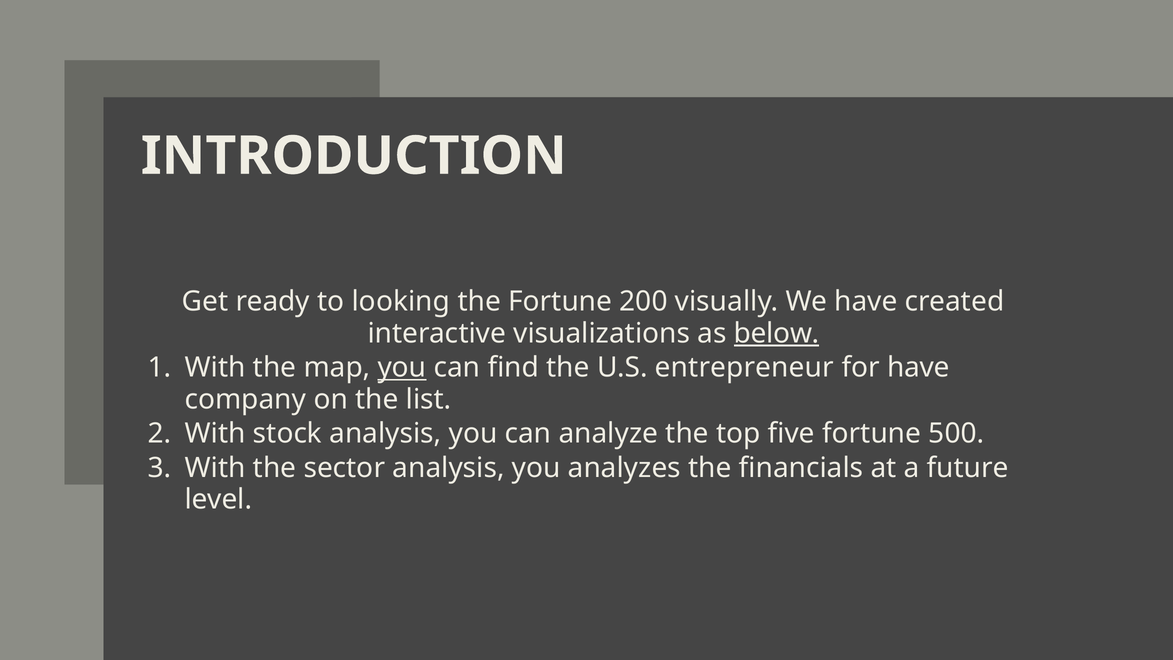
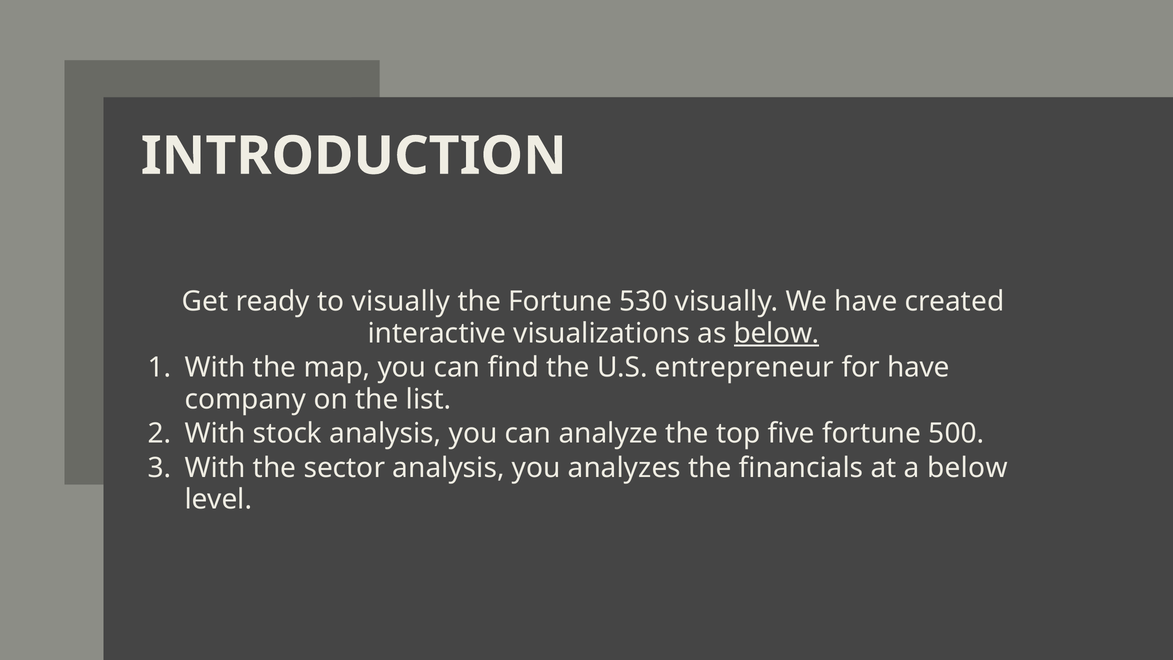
to looking: looking -> visually (401, 302)
200: 200 -> 530 (644, 302)
you underline: present -> none (402, 368)
a future: future -> below (967, 468)
